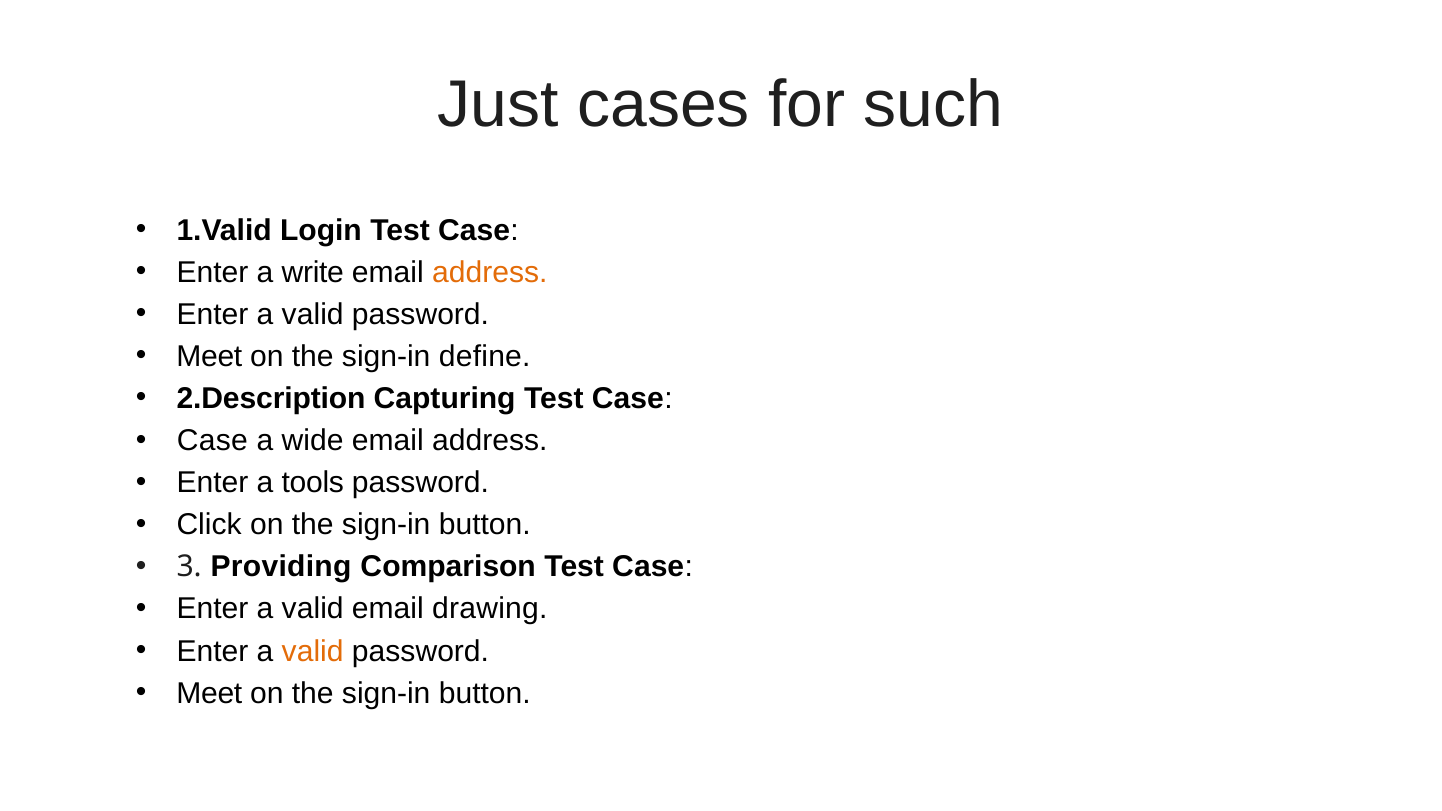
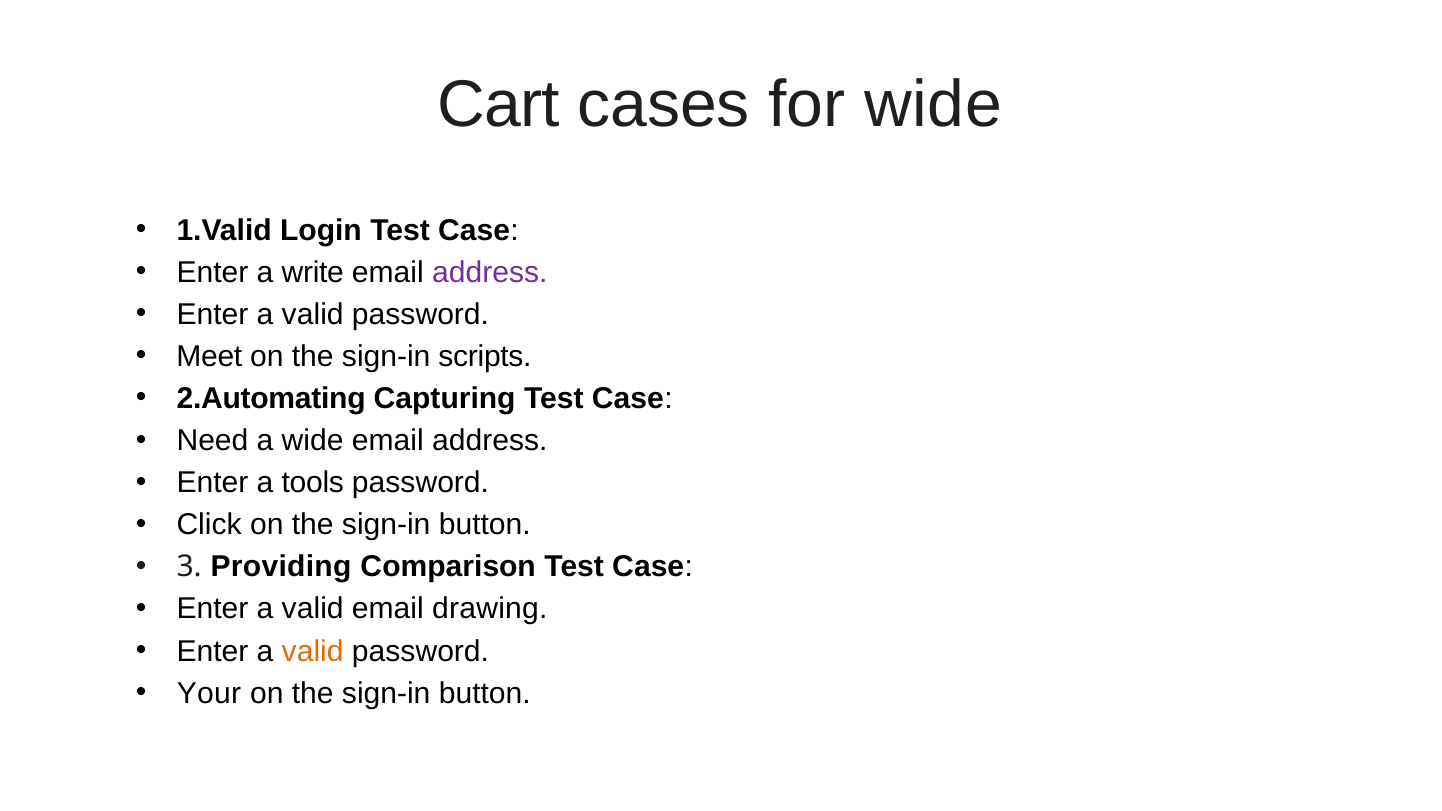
Just: Just -> Cart (499, 105)
for such: such -> wide (933, 105)
address colour: orange -> purple (490, 273)
define: define -> scripts (485, 357)
2.Description: 2.Description -> 2.Automating (271, 399)
Case: Case -> Need (212, 441)
Meet: Meet -> Your (209, 693)
